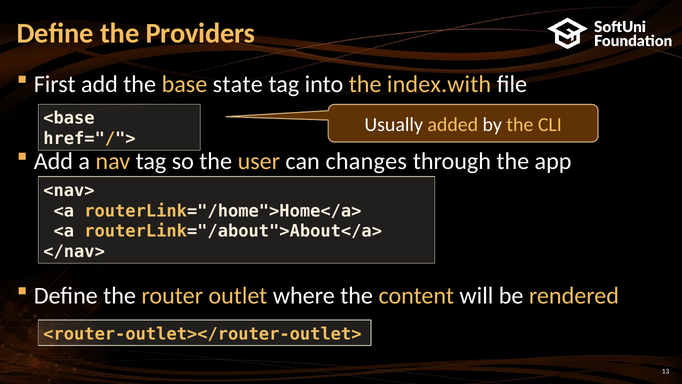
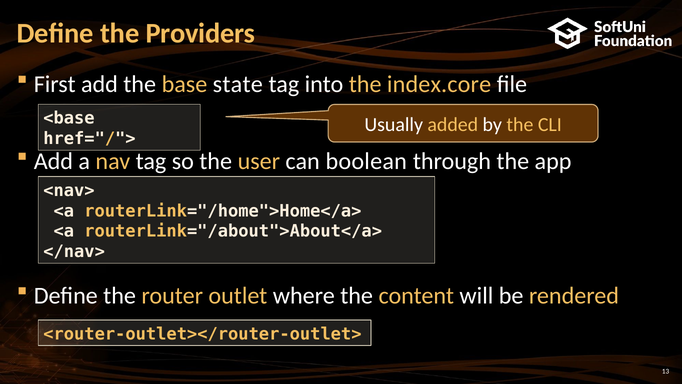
index.with: index.with -> index.core (439, 84)
changes: changes -> boolean (366, 161)
